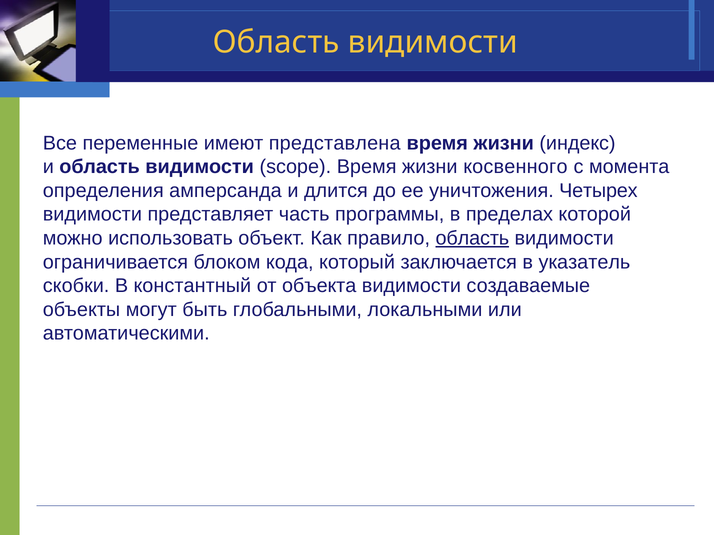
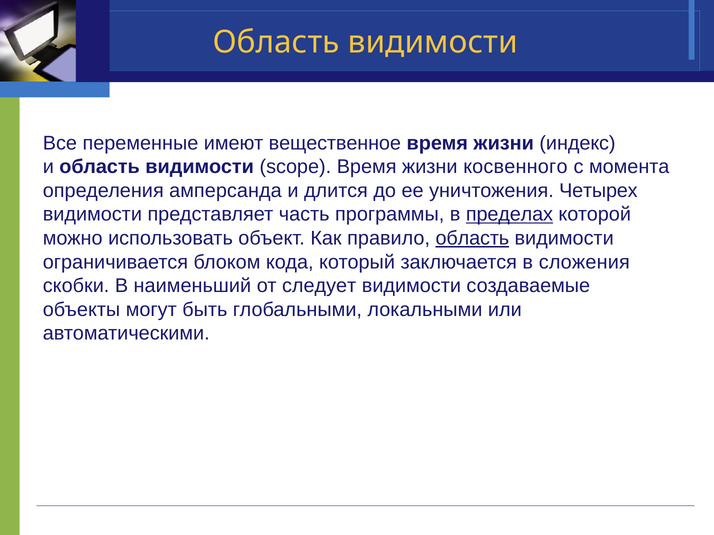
представлена: представлена -> вещественное (335, 143)
пределах underline: none -> present (509, 215)
указатель: указатель -> сложения (584, 262)
константный: константный -> наименьший (192, 286)
объекта: объекта -> следует (319, 286)
